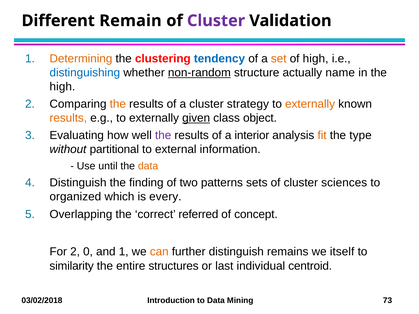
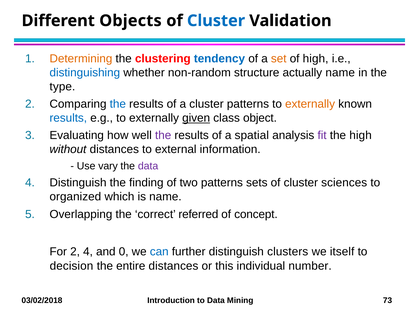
Remain: Remain -> Objects (130, 21)
Cluster colour: purple -> blue (216, 21)
non-random underline: present -> none (199, 73)
high: high -> type (62, 87)
the colour: orange -> blue (118, 104)
cluster strategy: strategy -> patterns (248, 104)
results colour: orange -> blue (68, 118)
interior: interior -> spatial (252, 136)
fit colour: orange -> purple (322, 136)
the type: type -> high (361, 136)
without partitional: partitional -> distances (114, 150)
until: until -> vary (108, 166)
data colour: orange -> purple (148, 166)
is every: every -> name (165, 197)
2 0: 0 -> 4 (88, 252)
and 1: 1 -> 0 (124, 252)
can colour: orange -> blue (159, 252)
remains: remains -> clusters (288, 252)
similarity: similarity -> decision (71, 266)
entire structures: structures -> distances (173, 266)
last: last -> this (224, 266)
centroid: centroid -> number (310, 266)
